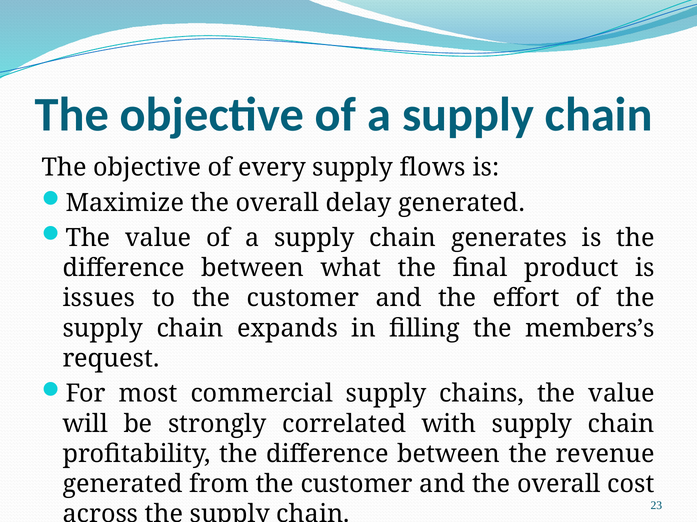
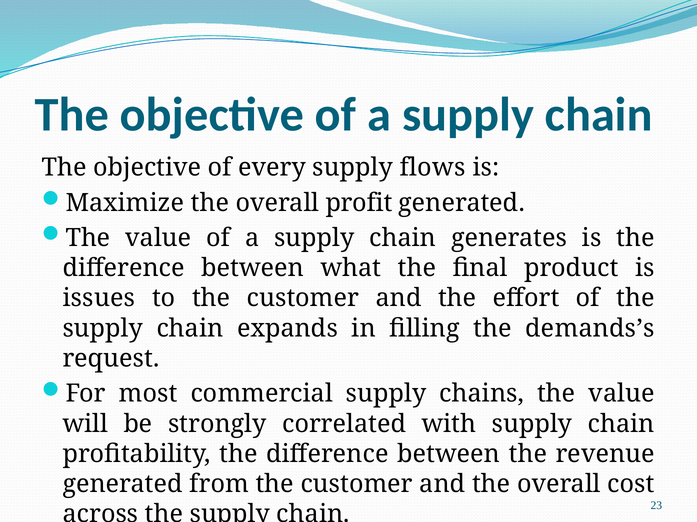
delay: delay -> profit (359, 203)
members’s: members’s -> demands’s (590, 329)
